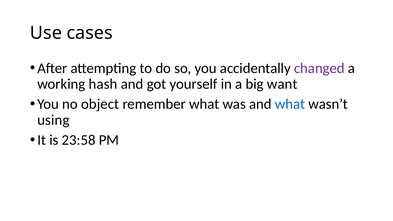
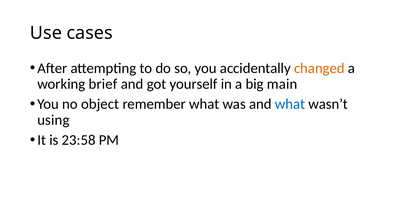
changed colour: purple -> orange (319, 68)
hash: hash -> brief (103, 84)
want: want -> main (282, 84)
